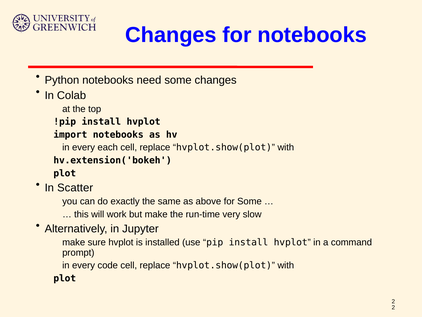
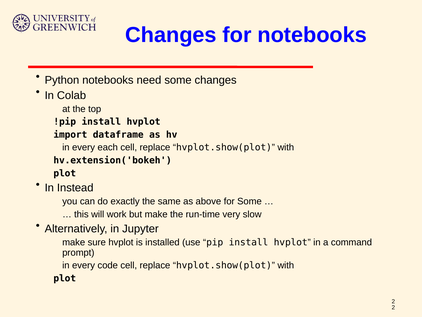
import notebooks: notebooks -> dataframe (118, 134)
Scatter: Scatter -> Instead (75, 188)
